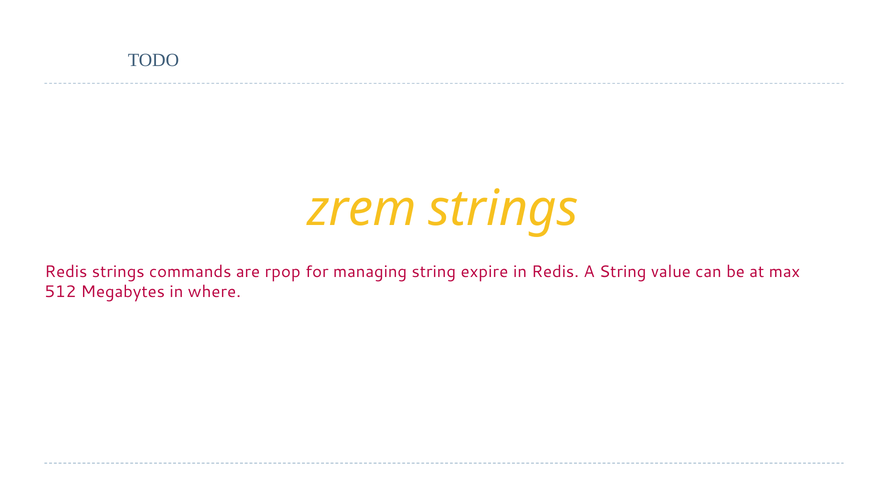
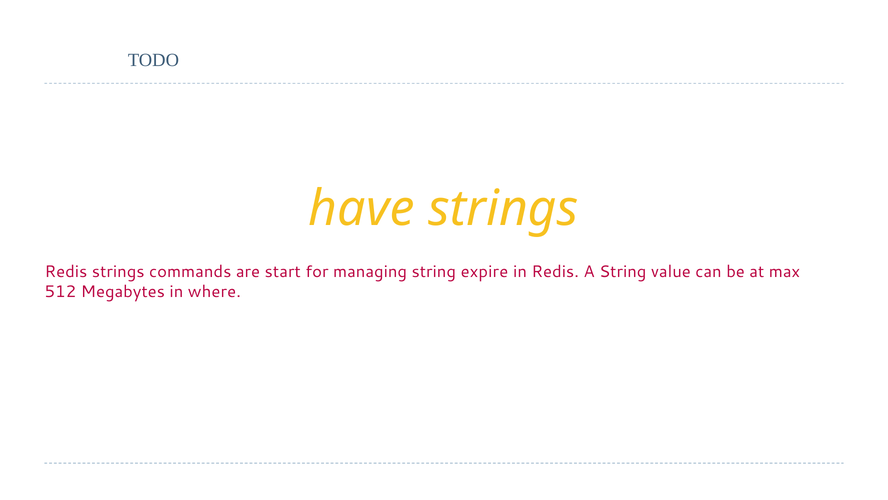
zrem: zrem -> have (361, 209)
rpop: rpop -> start (283, 272)
